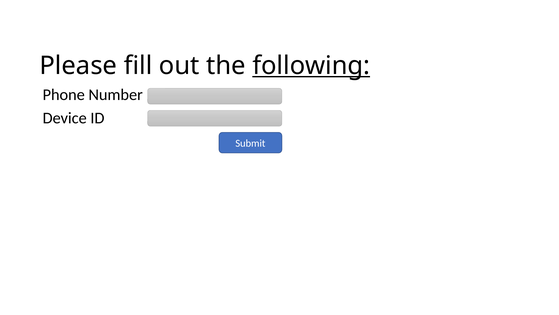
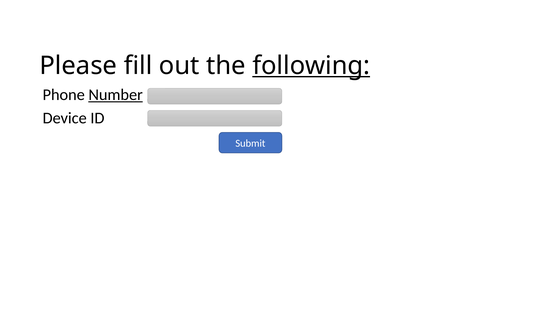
Number underline: none -> present (116, 95)
